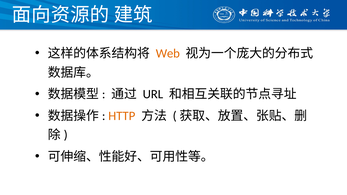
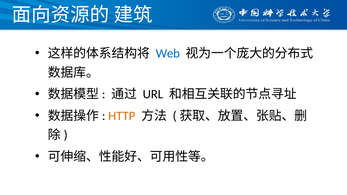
Web colour: orange -> blue (168, 54)
